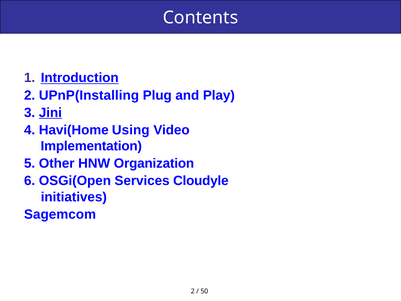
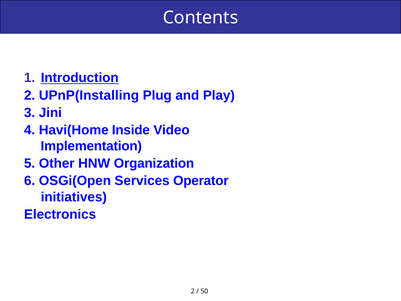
Jini underline: present -> none (50, 113)
Using: Using -> Inside (131, 130)
Cloudyle: Cloudyle -> Operator (201, 181)
Sagemcom: Sagemcom -> Electronics (60, 214)
